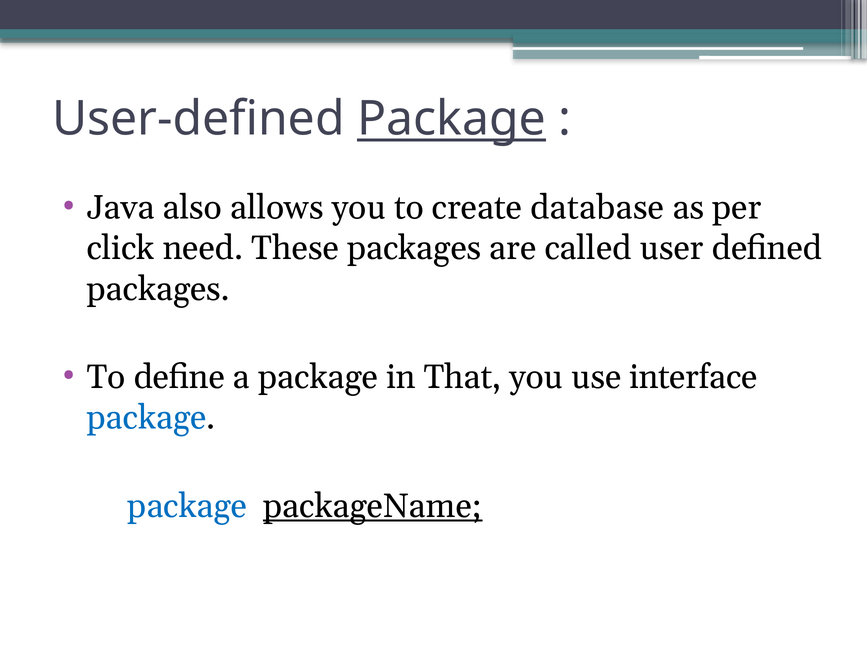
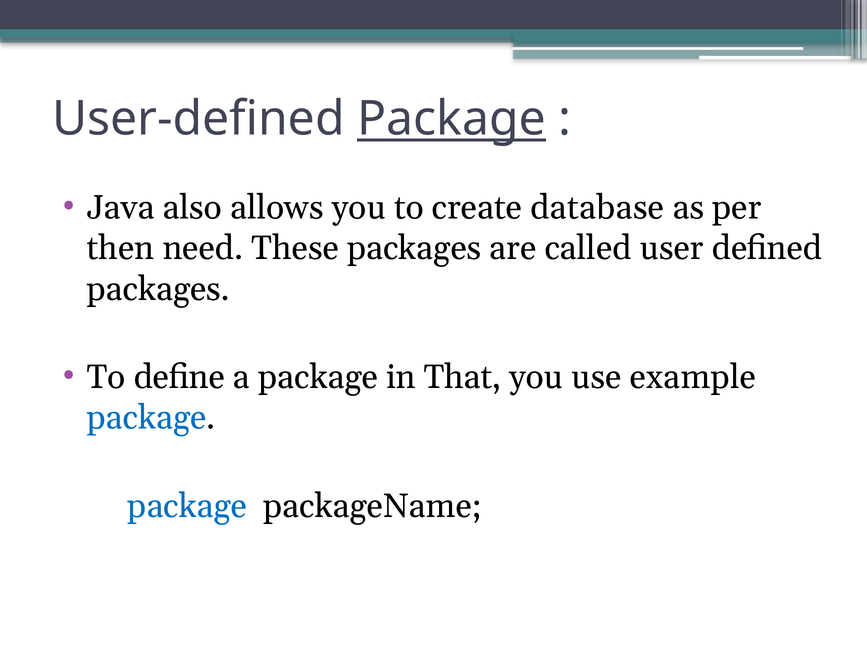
click: click -> then (120, 248)
interface: interface -> example (693, 377)
packageName underline: present -> none (373, 505)
